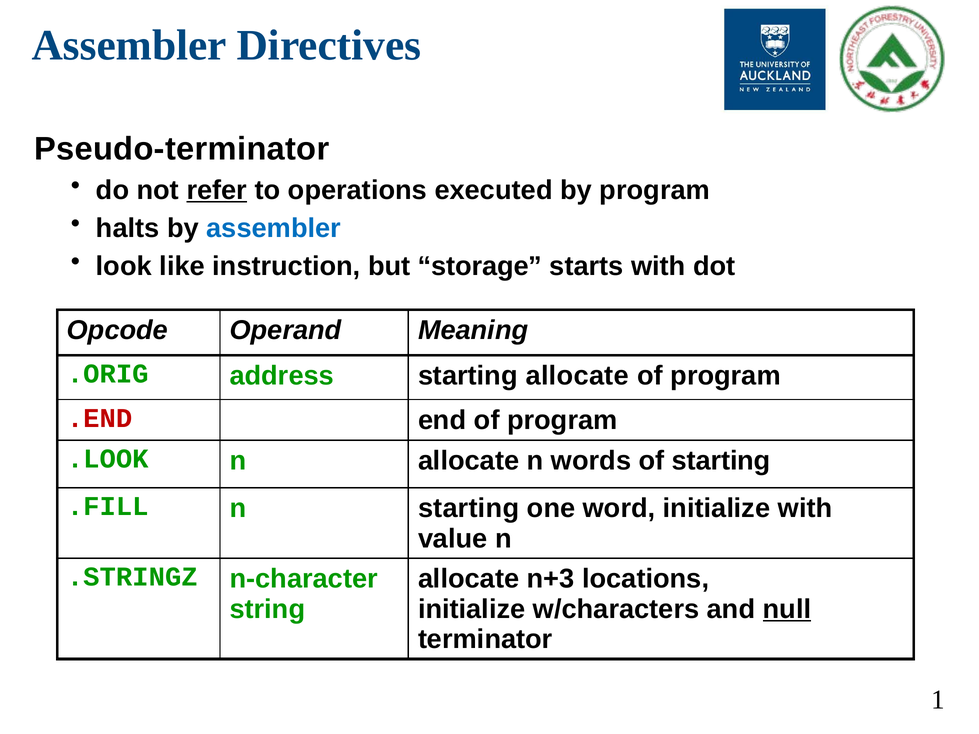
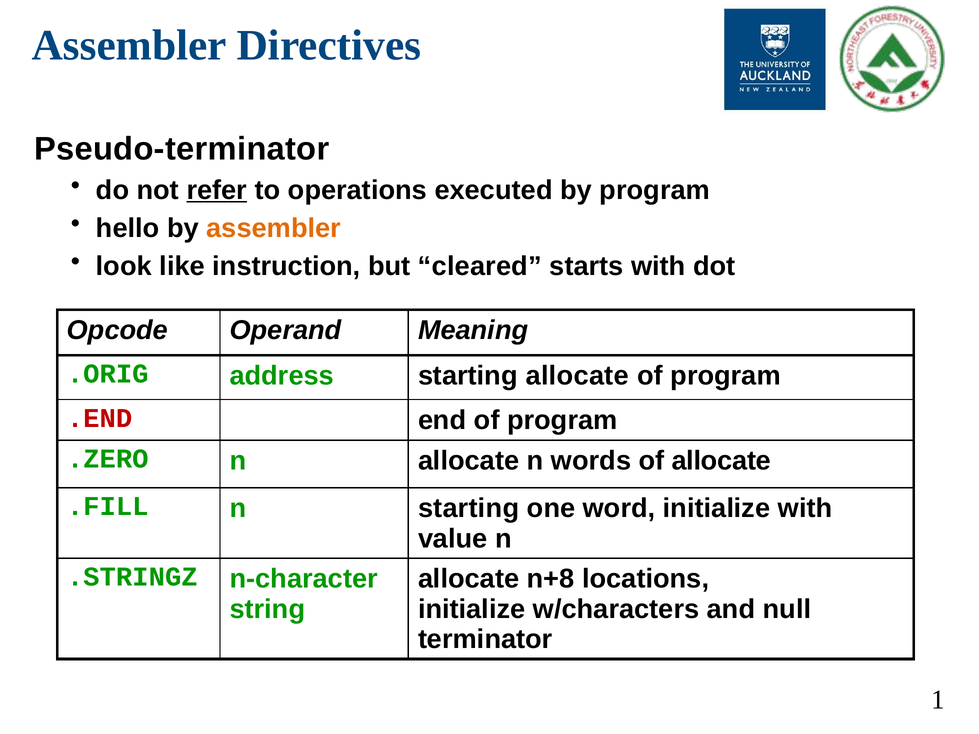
halts: halts -> hello (128, 228)
assembler colour: blue -> orange (274, 228)
storage: storage -> cleared (480, 266)
.LOOK: .LOOK -> .ZERO (108, 459)
of starting: starting -> allocate (721, 461)
n+3: n+3 -> n+8 (551, 579)
null underline: present -> none (787, 609)
